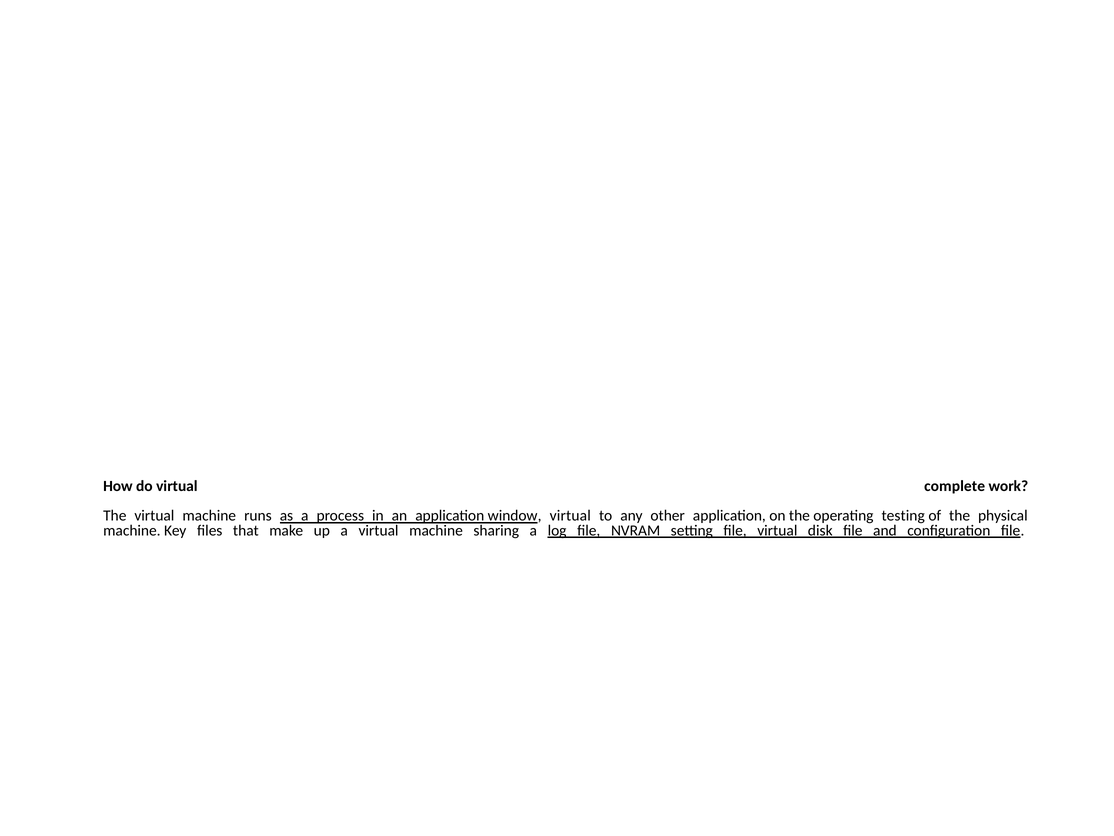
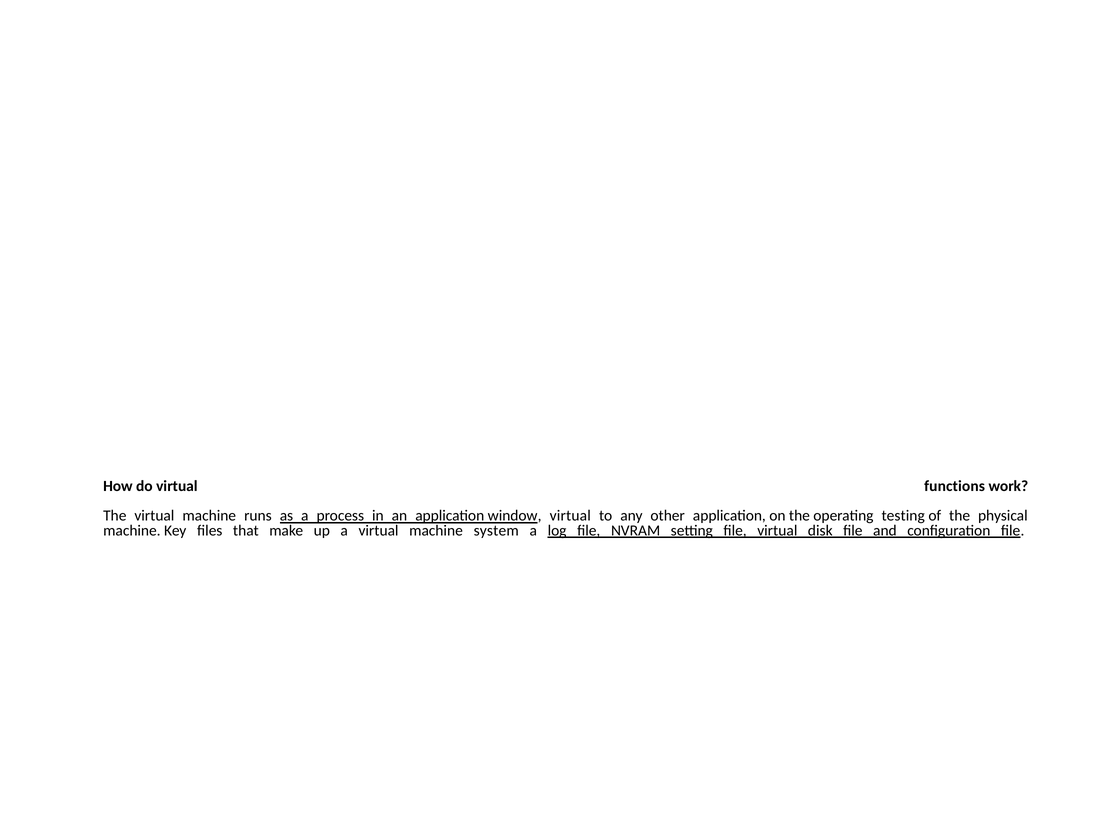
complete: complete -> functions (955, 486)
sharing: sharing -> system (496, 530)
